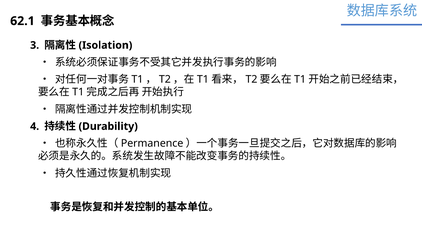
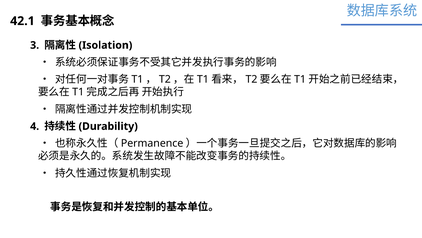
62.1: 62.1 -> 42.1 (22, 21)
